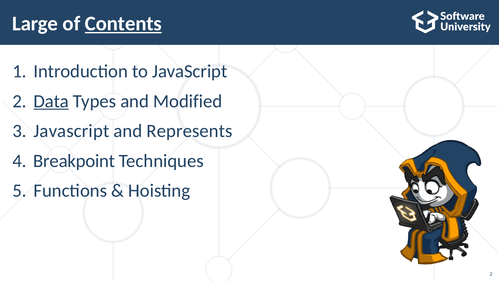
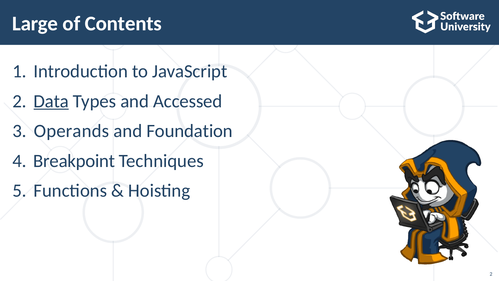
Contents underline: present -> none (123, 24)
Modified: Modified -> Accessed (188, 101)
Javascript: Javascript -> Operands (71, 131)
Represents: Represents -> Foundation (190, 131)
